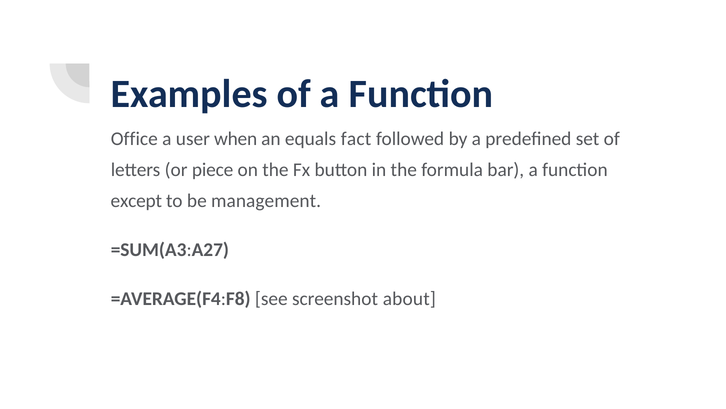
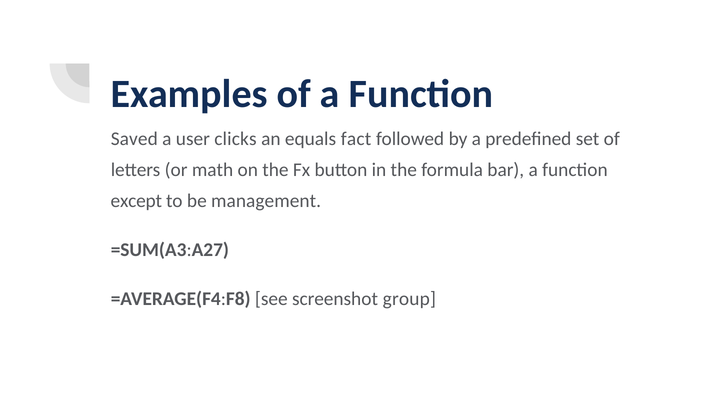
Office: Office -> Saved (134, 139)
when: when -> clicks (235, 139)
piece: piece -> math (213, 170)
about: about -> group (409, 298)
